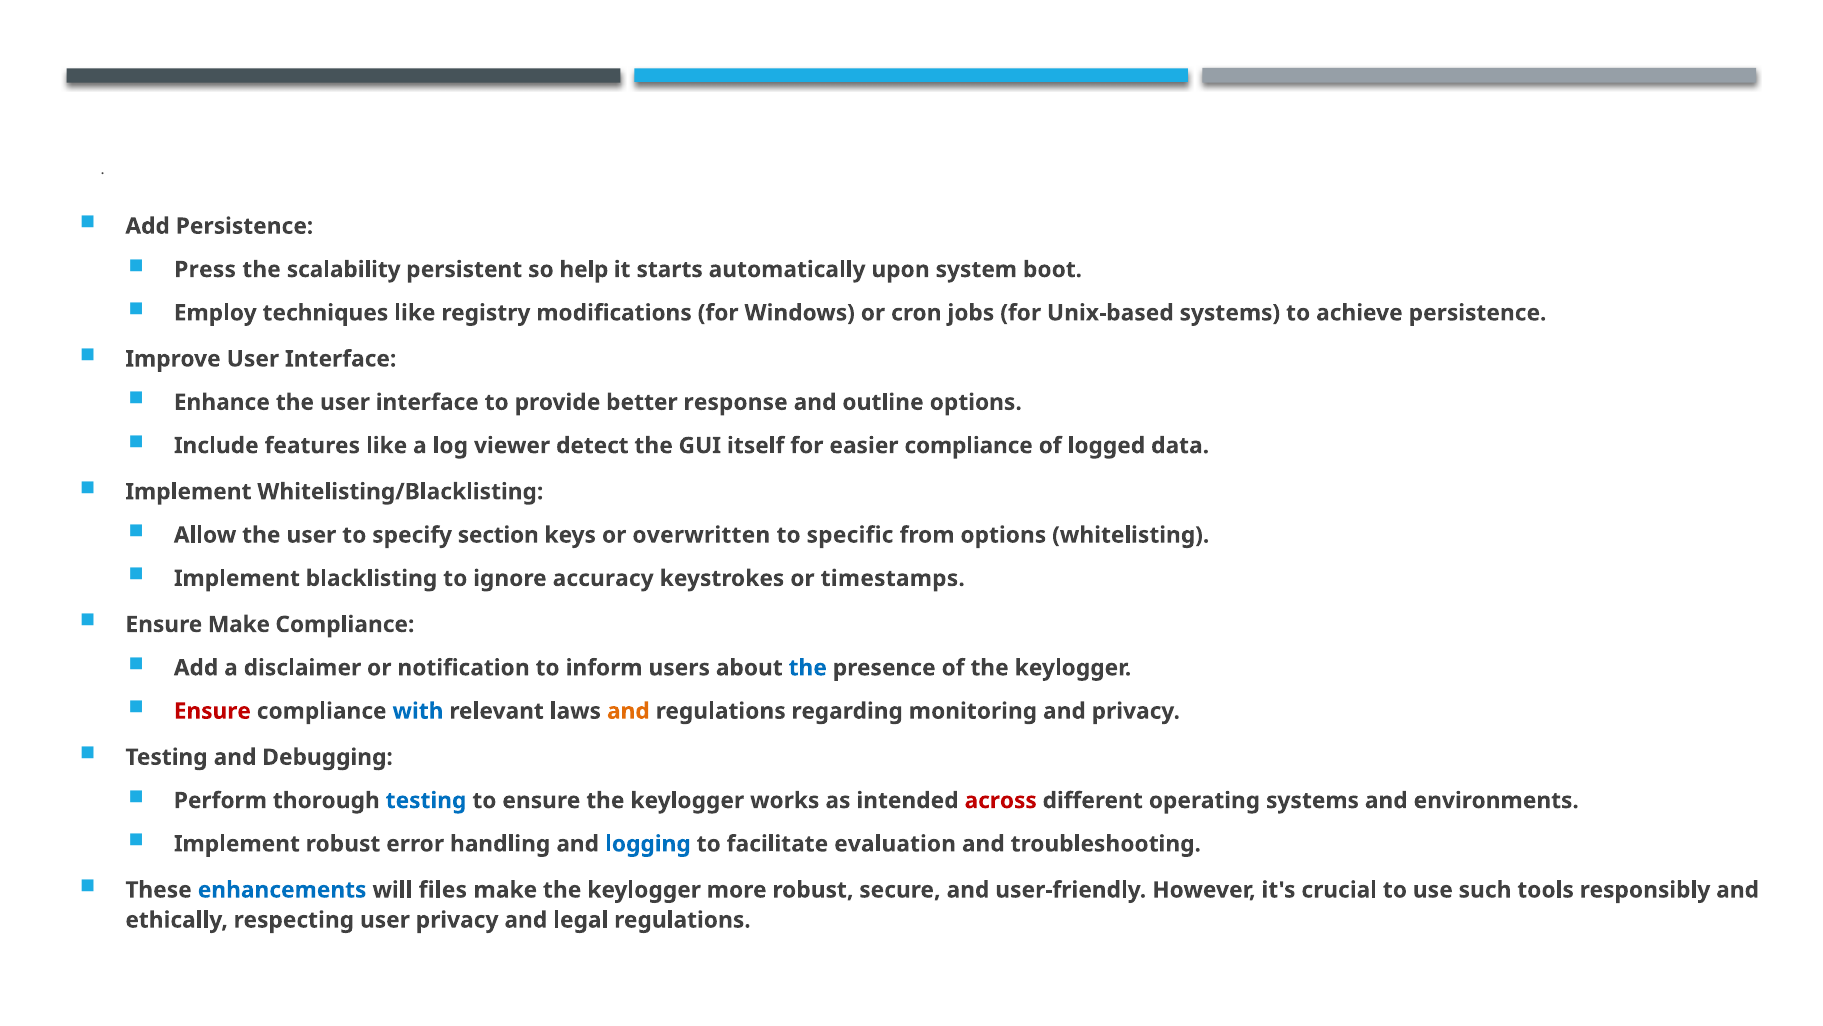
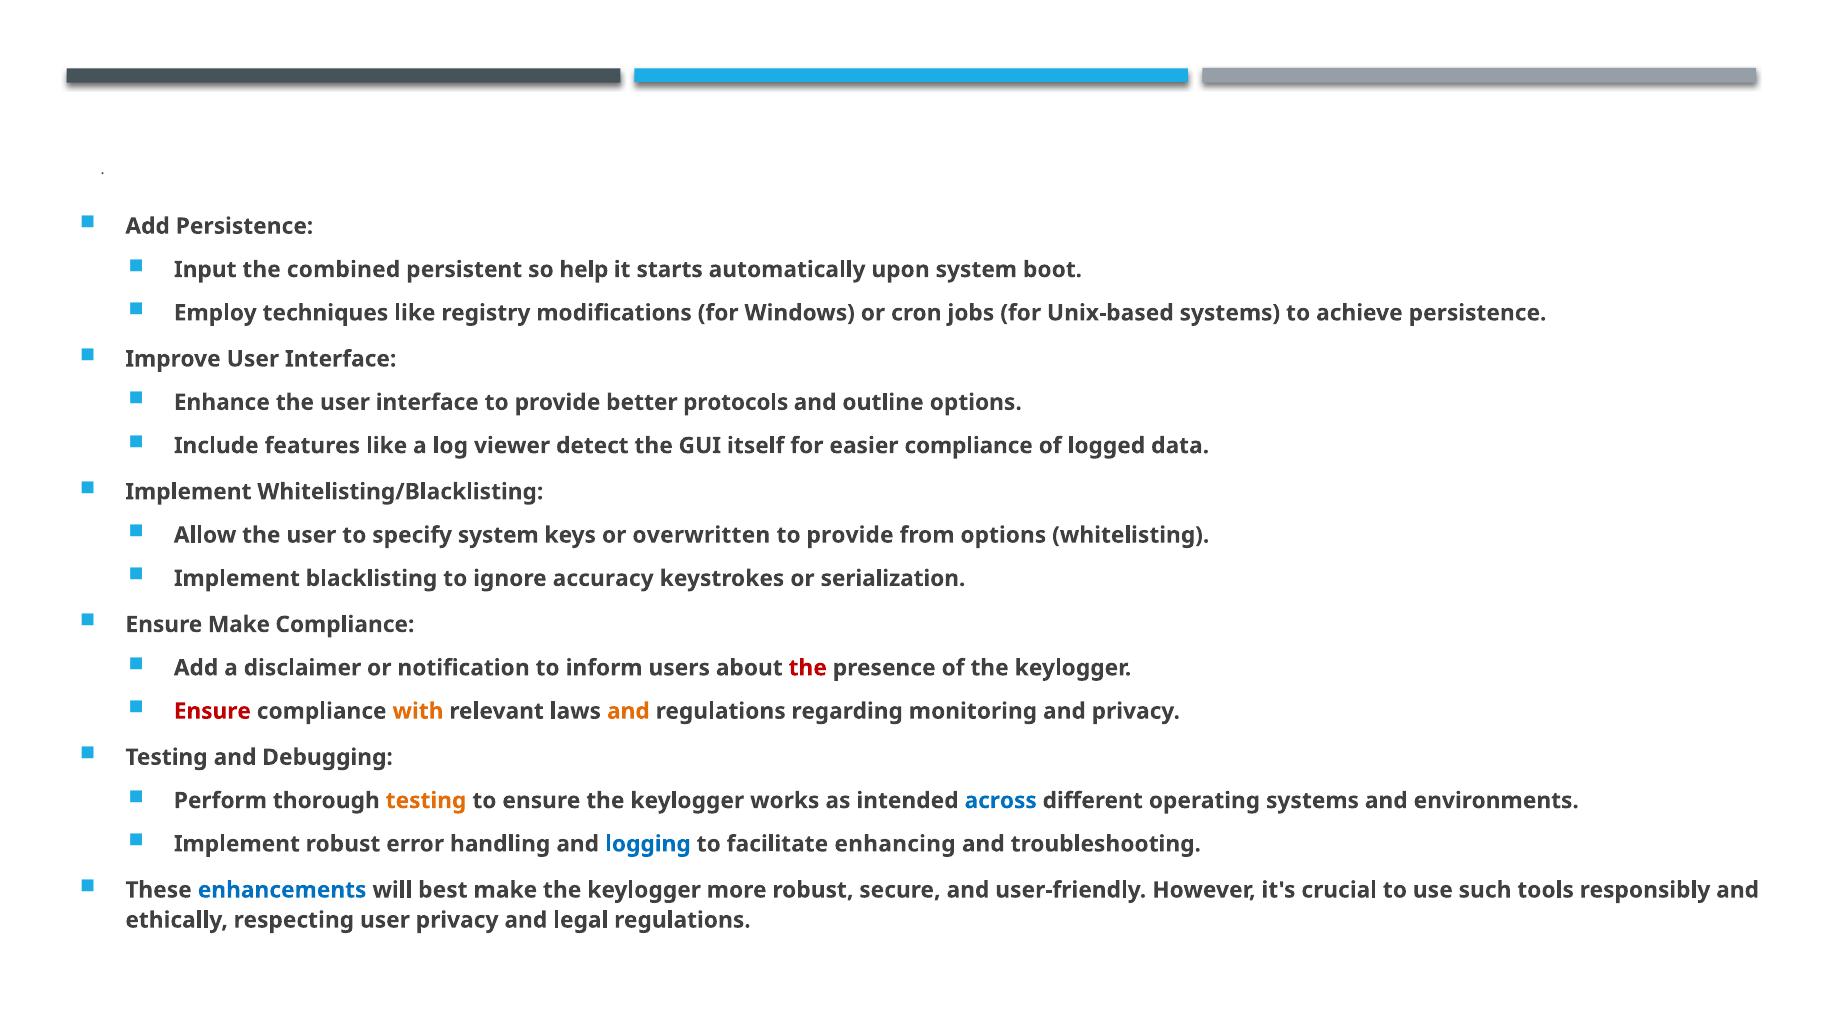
Press: Press -> Input (205, 269)
scalability: scalability -> combined (343, 269)
response: response -> protocols (736, 402)
specify section: section -> system (498, 535)
specific: specific -> provide (850, 535)
timestamps: timestamps -> serialization (893, 578)
the colour: blue -> red (808, 667)
with colour: blue -> orange (418, 711)
testing colour: blue -> orange (426, 800)
across colour: red -> blue (1001, 800)
evaluation: evaluation -> enhancing (895, 844)
files: files -> best (443, 890)
